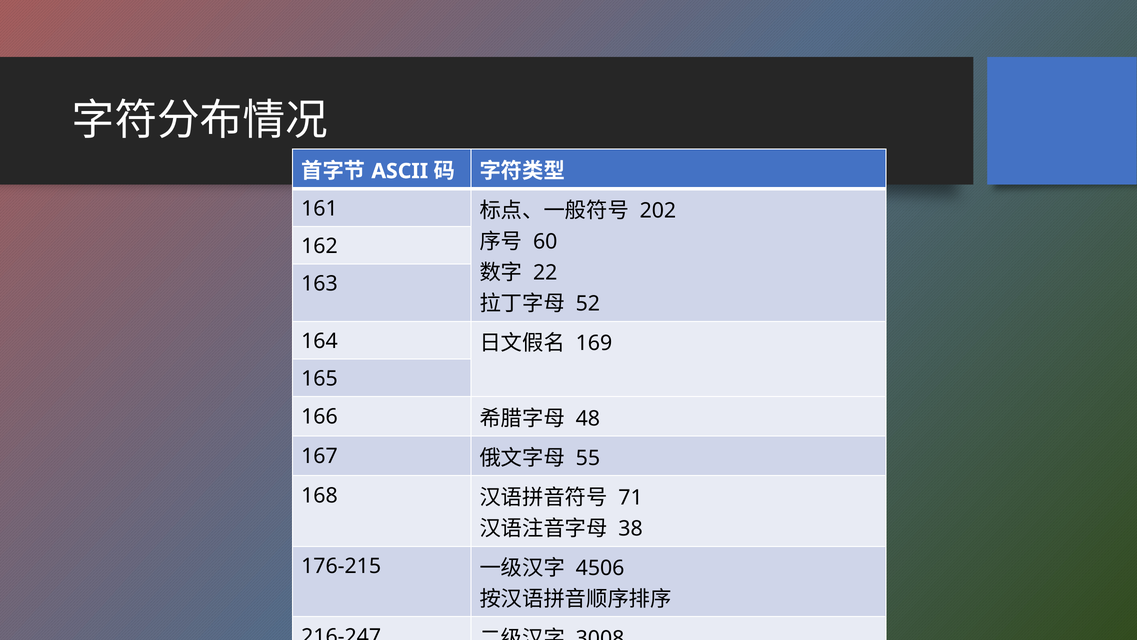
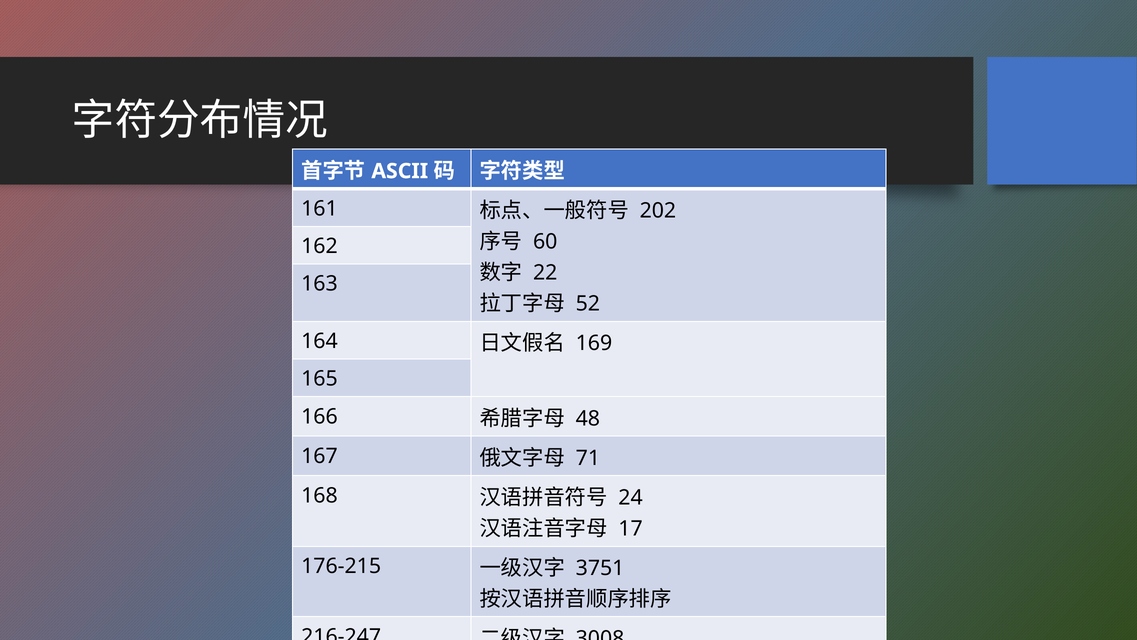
55: 55 -> 71 (588, 458)
71: 71 -> 24 (631, 497)
38: 38 -> 17 (631, 528)
4506: 4506 -> 3751 (600, 568)
